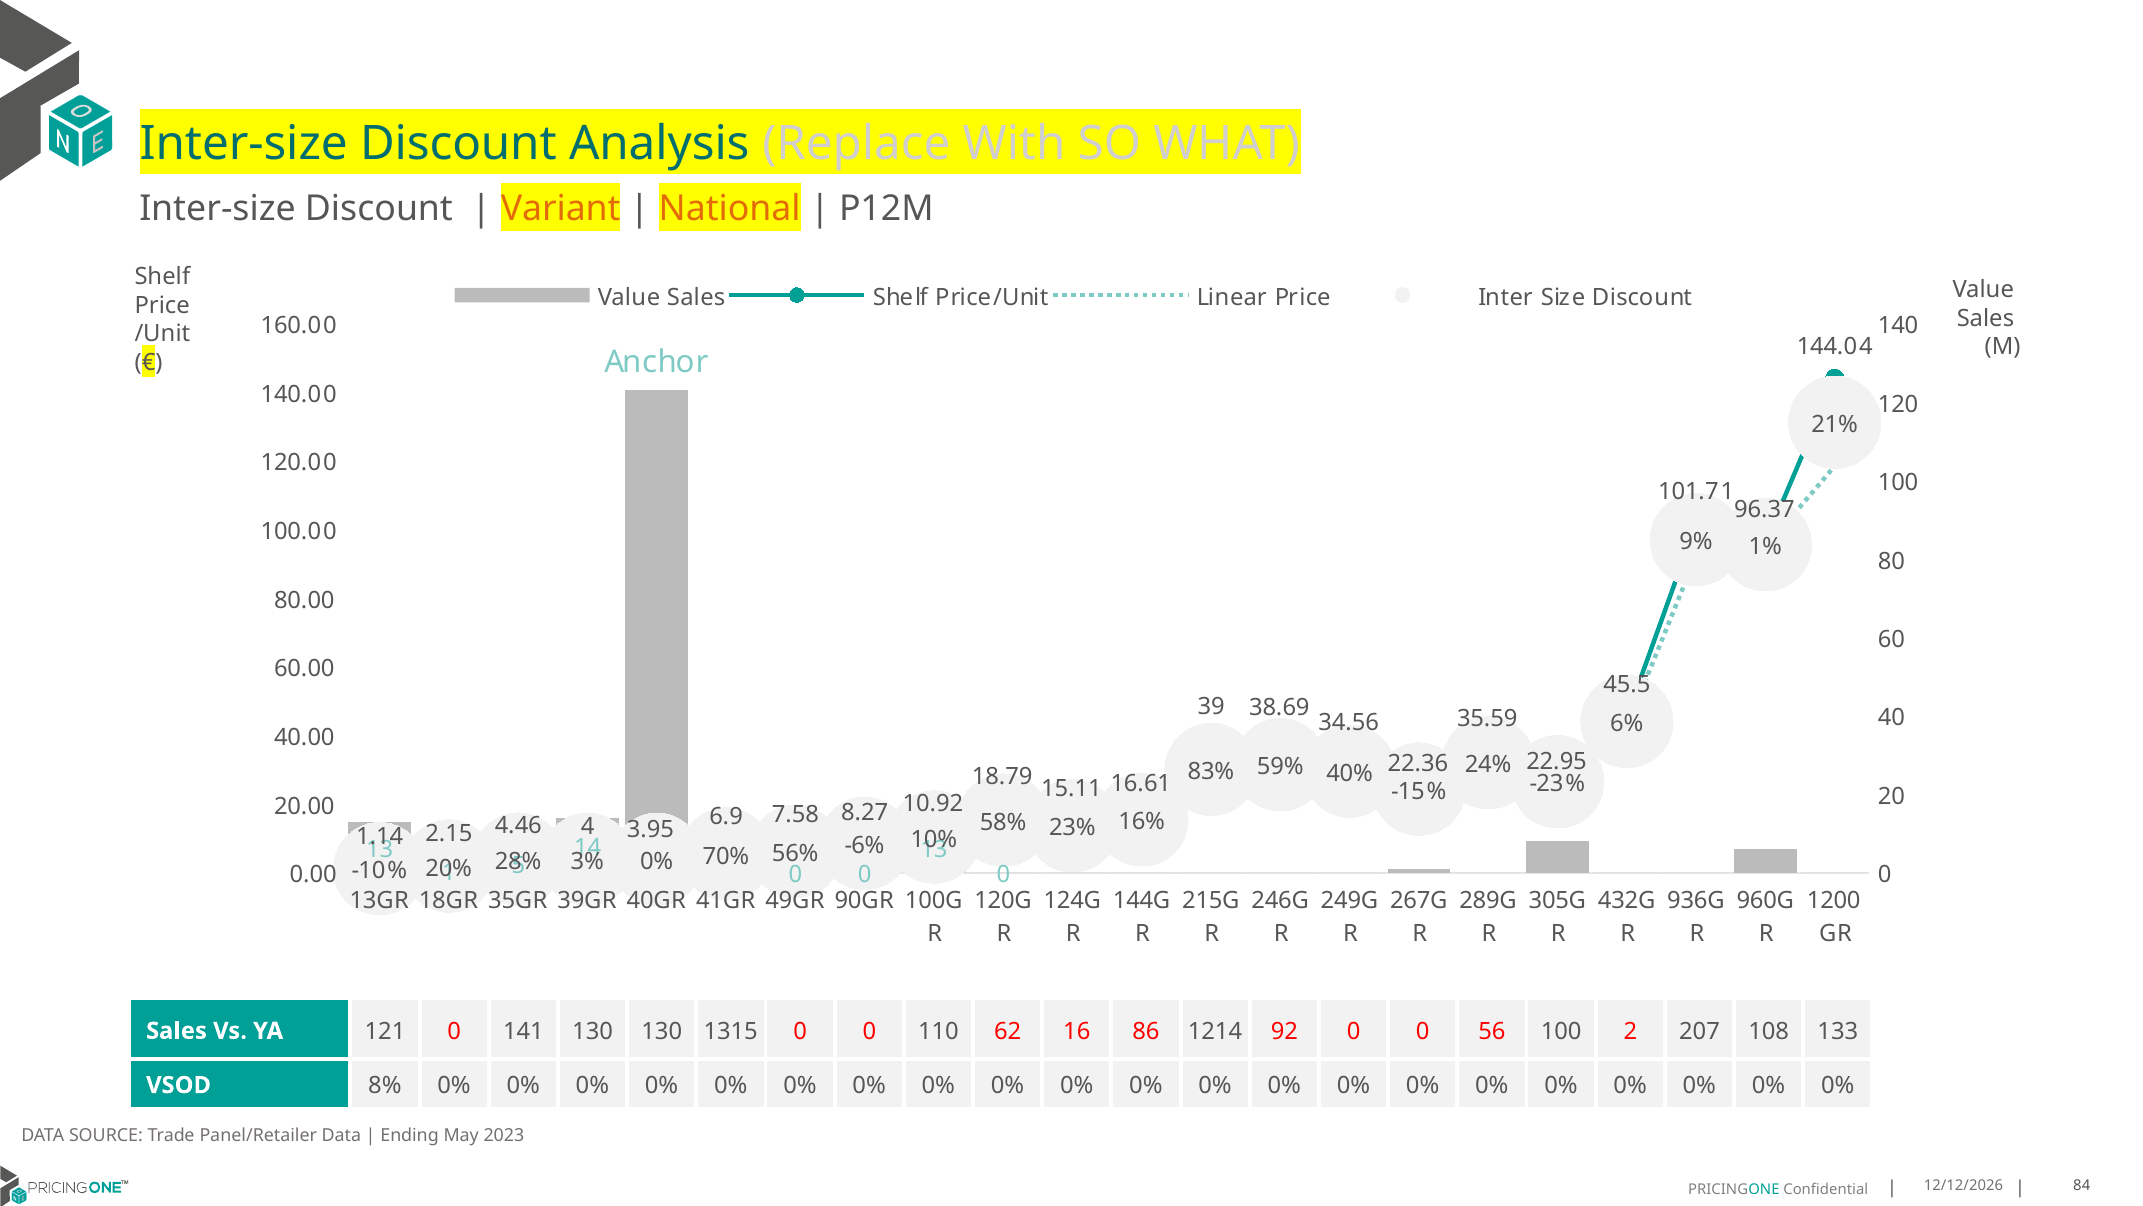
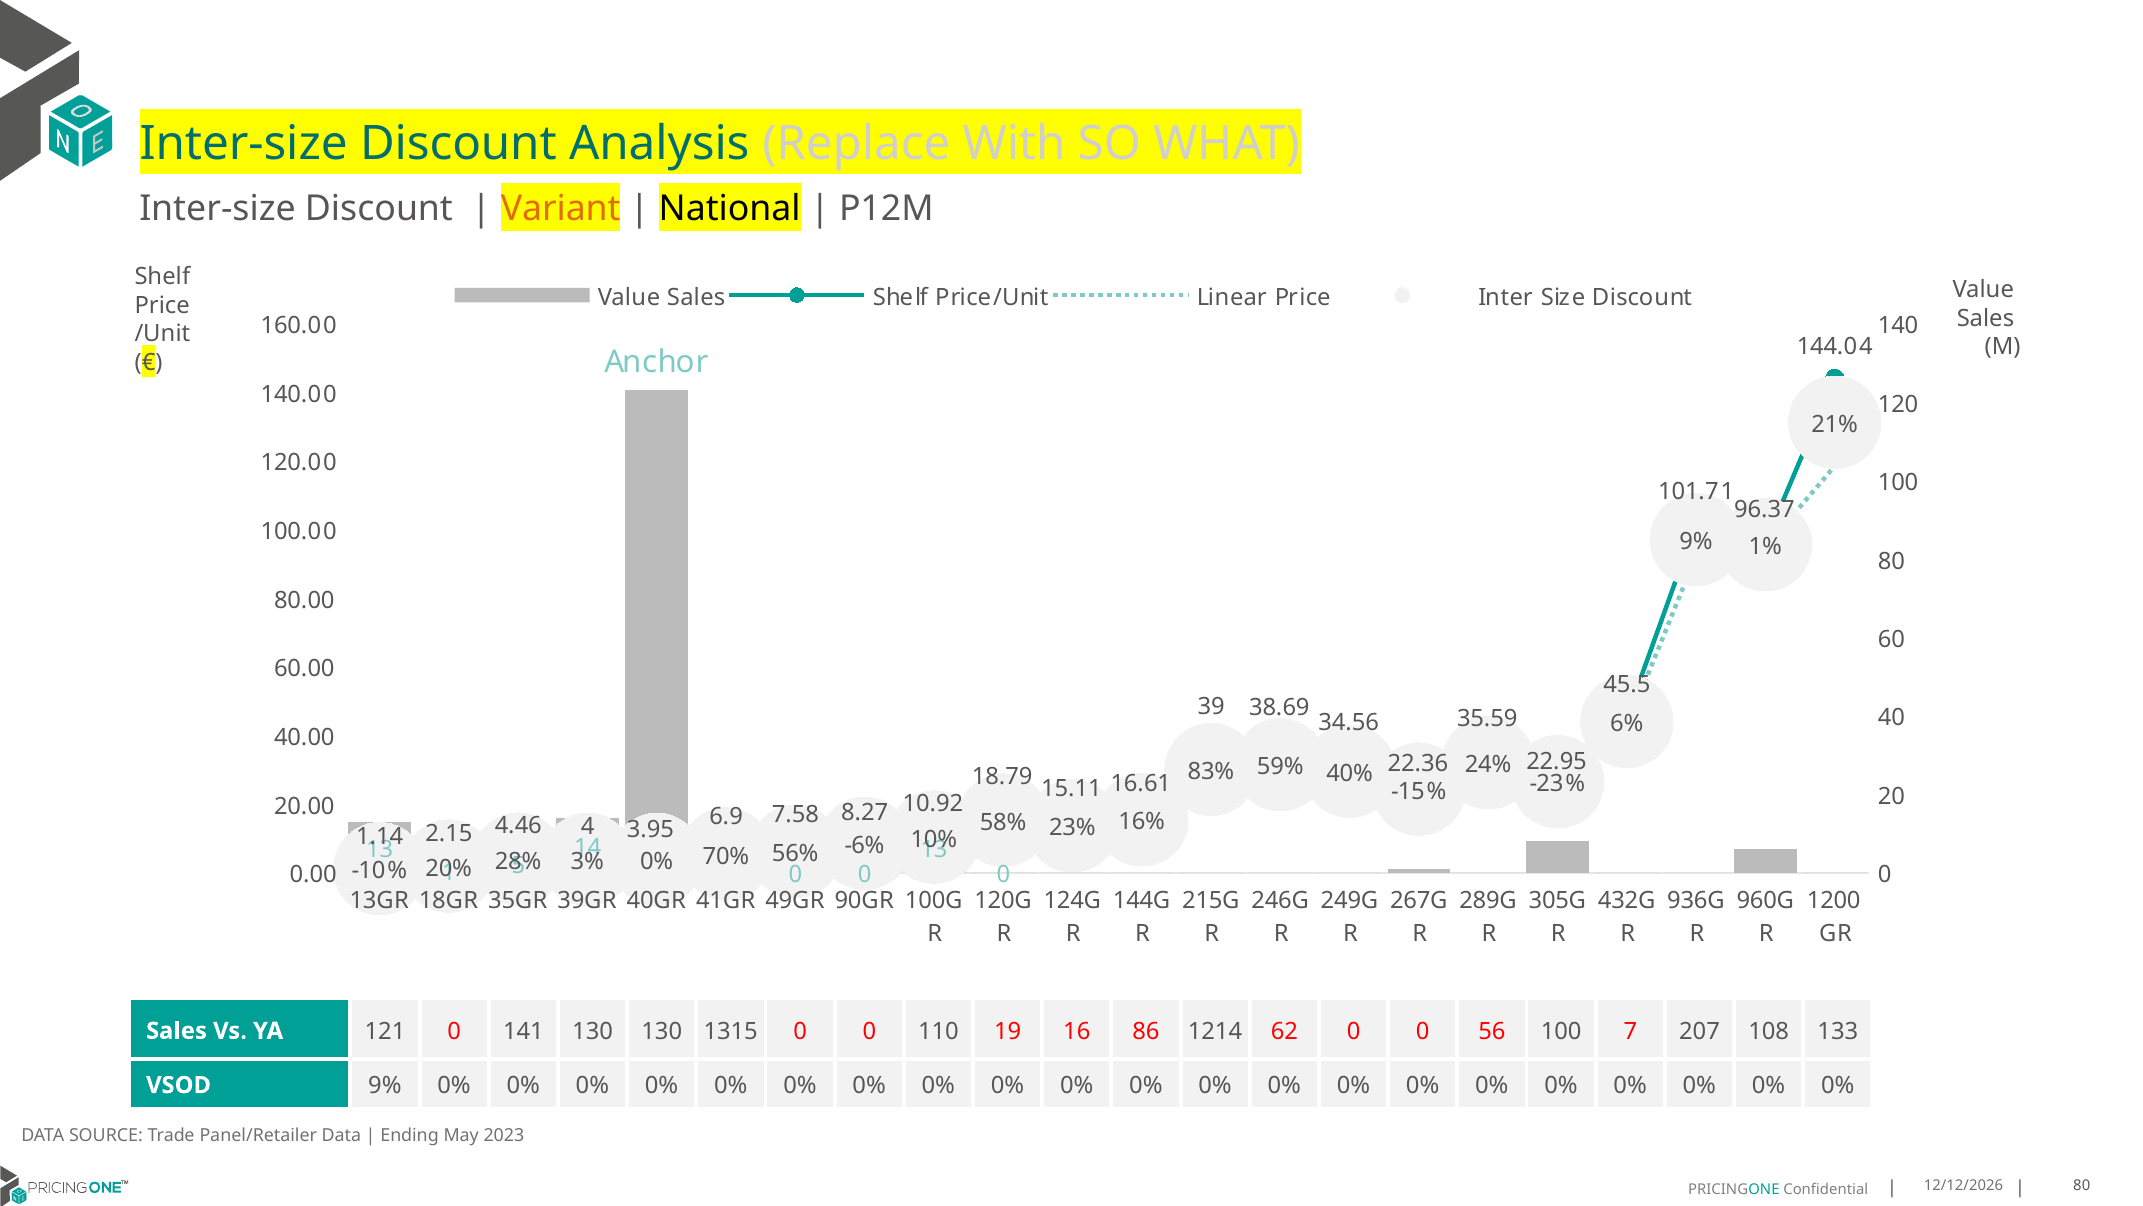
National colour: orange -> black (730, 209)
62: 62 -> 19 (1008, 1031)
92: 92 -> 62 (1284, 1031)
2: 2 -> 7 (1630, 1031)
VSOD 8%: 8% -> 9% (385, 1086)
84: 84 -> 80 (2082, 1185)
